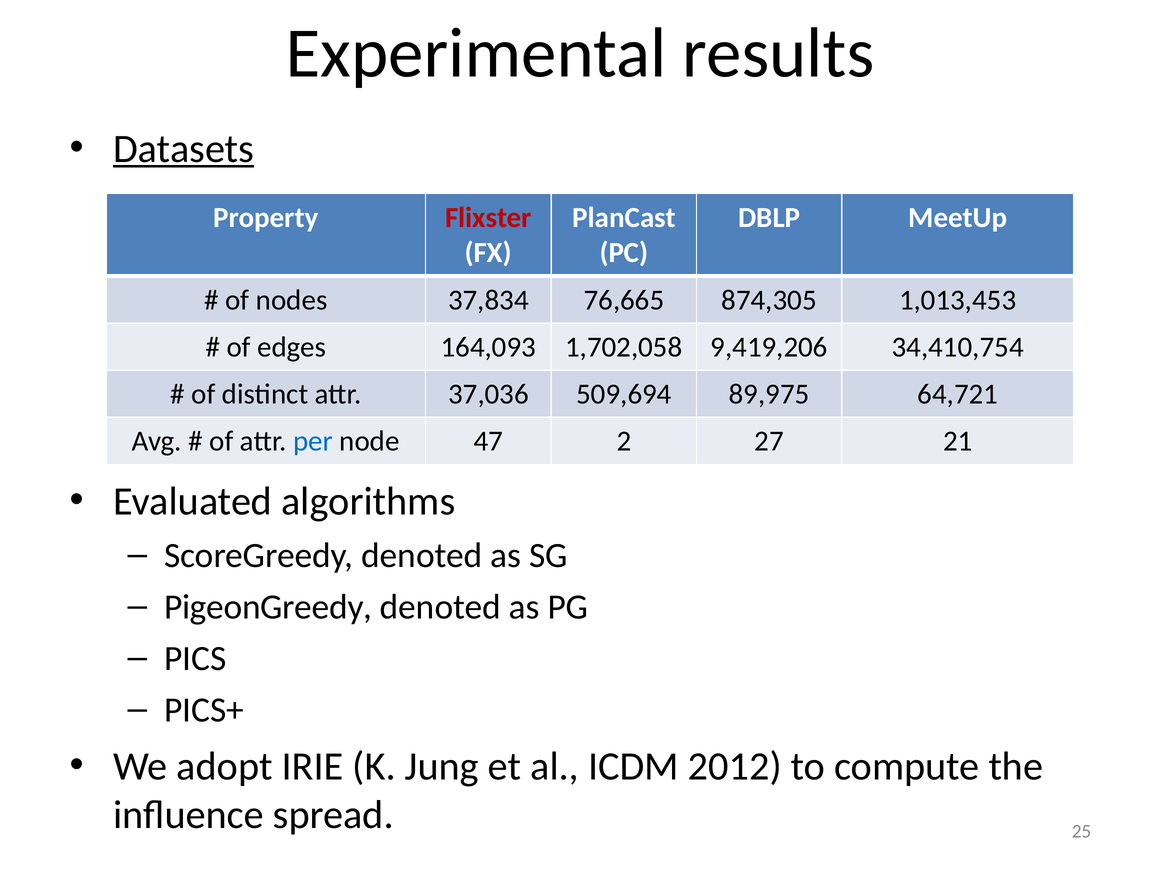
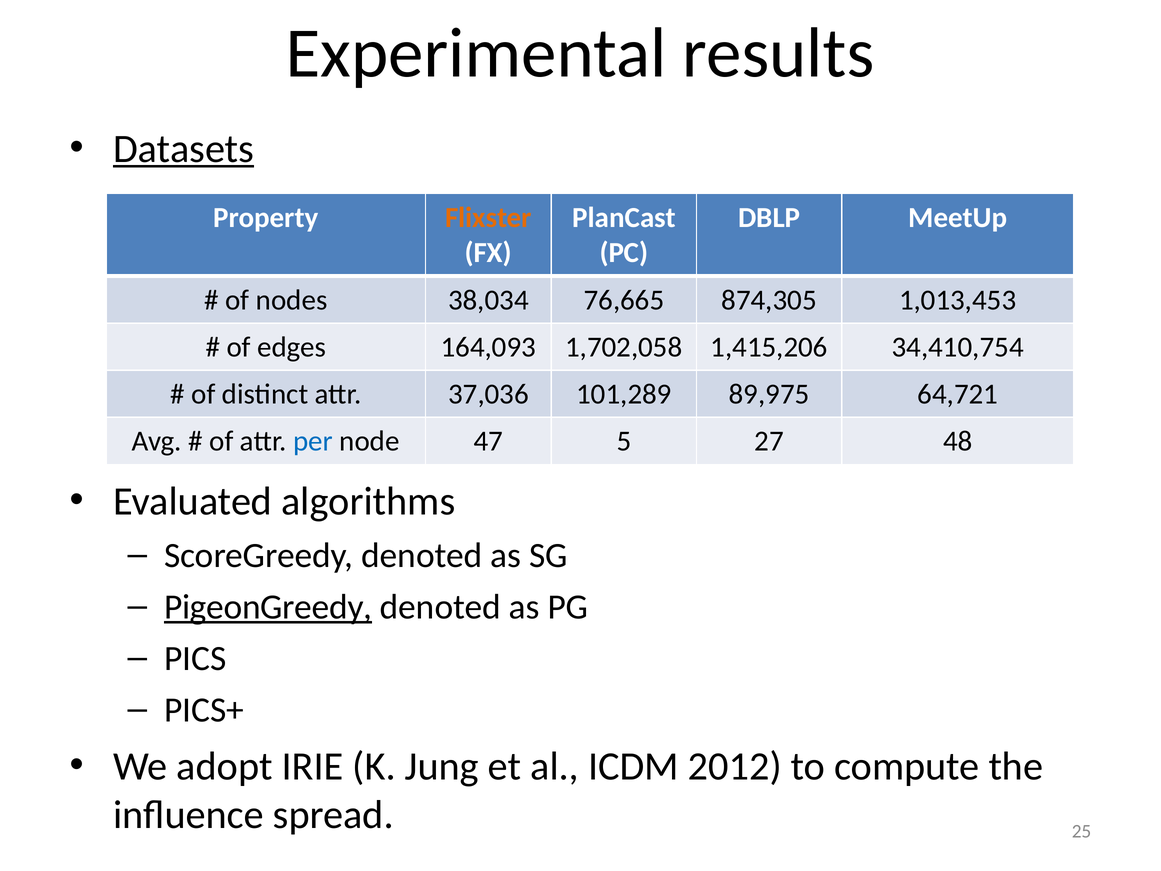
Flixster colour: red -> orange (488, 217)
37,834: 37,834 -> 38,034 (488, 300)
9,419,206: 9,419,206 -> 1,415,206 (769, 347)
509,694: 509,694 -> 101,289 (624, 394)
2: 2 -> 5 (624, 441)
21: 21 -> 48 (958, 441)
PigeonGreedy underline: none -> present (268, 607)
